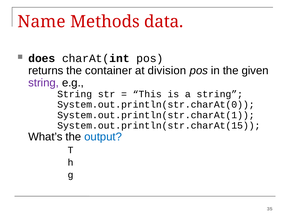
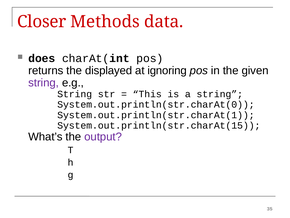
Name: Name -> Closer (42, 22)
container: container -> displayed (109, 70)
division: division -> ignoring (167, 70)
output colour: blue -> purple (103, 137)
